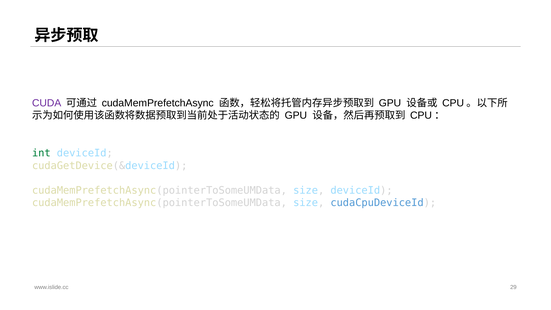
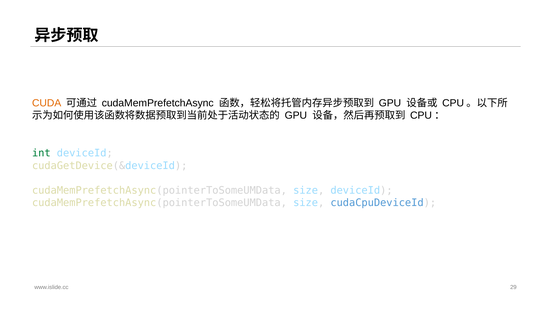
CUDA colour: purple -> orange (47, 103)
